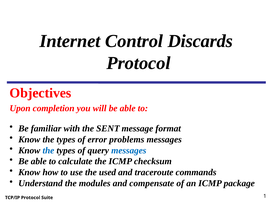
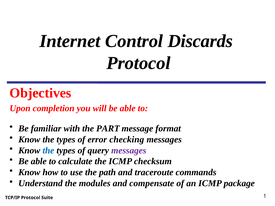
SENT: SENT -> PART (108, 129)
problems: problems -> checking (127, 140)
messages colour: blue -> purple (129, 151)
used: used -> path (107, 173)
